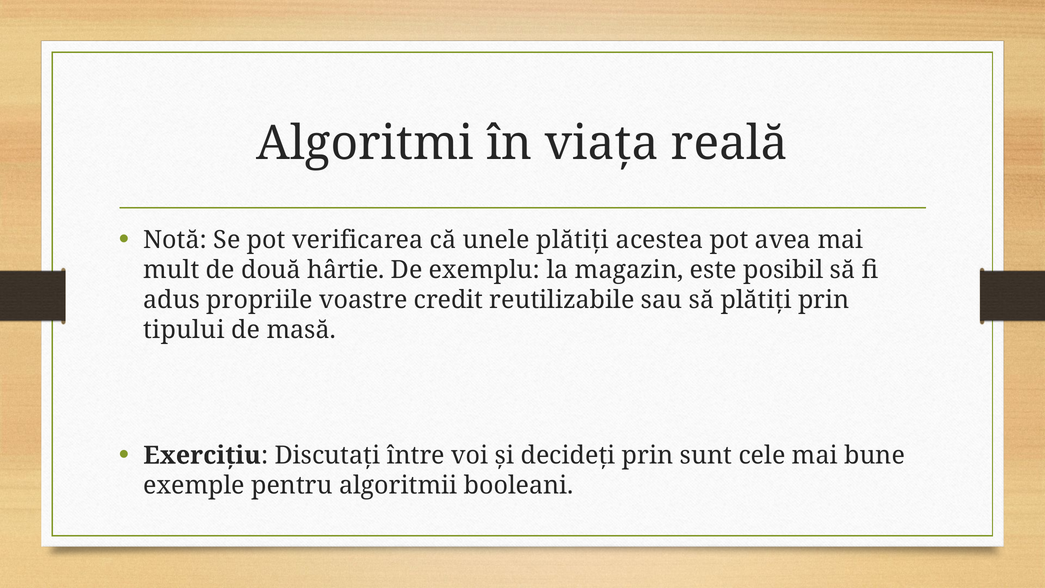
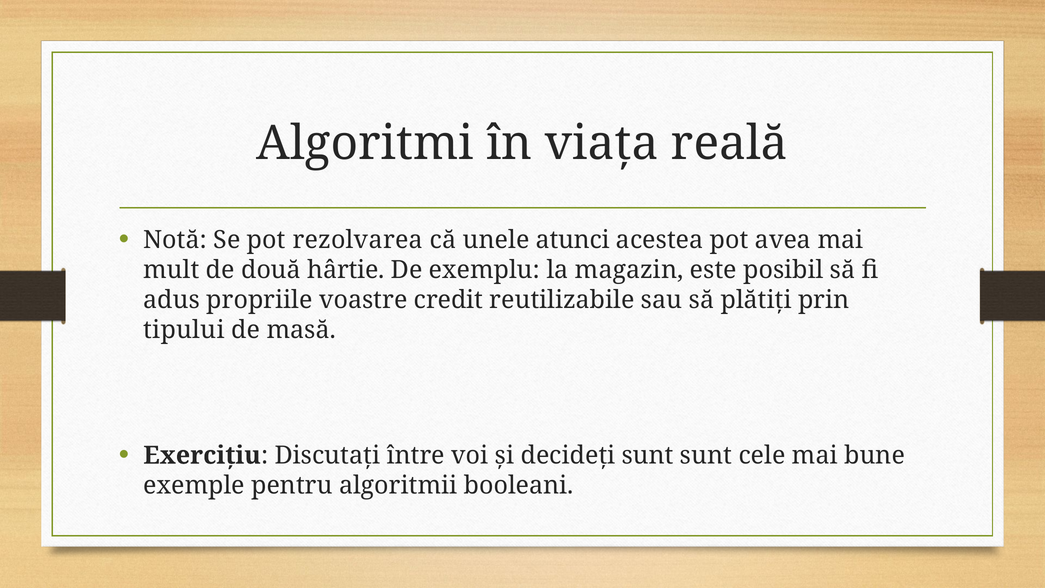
verificarea: verificarea -> rezolvarea (358, 240)
unele plătiți: plătiți -> atunci (573, 240)
decideți prin: prin -> sunt (648, 455)
